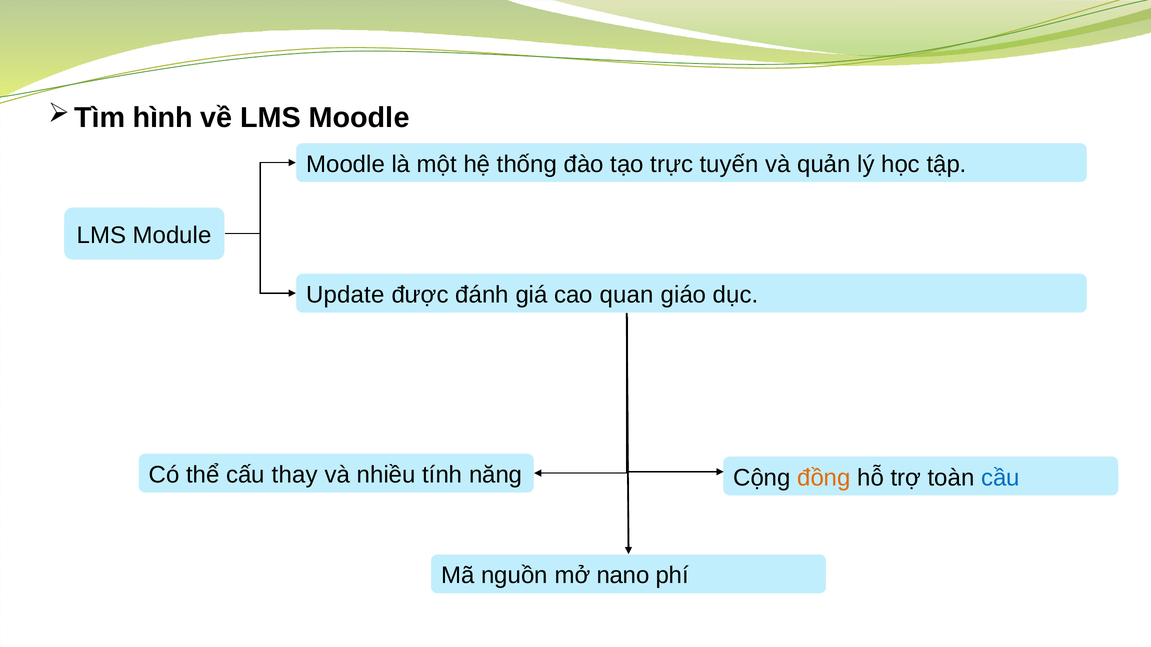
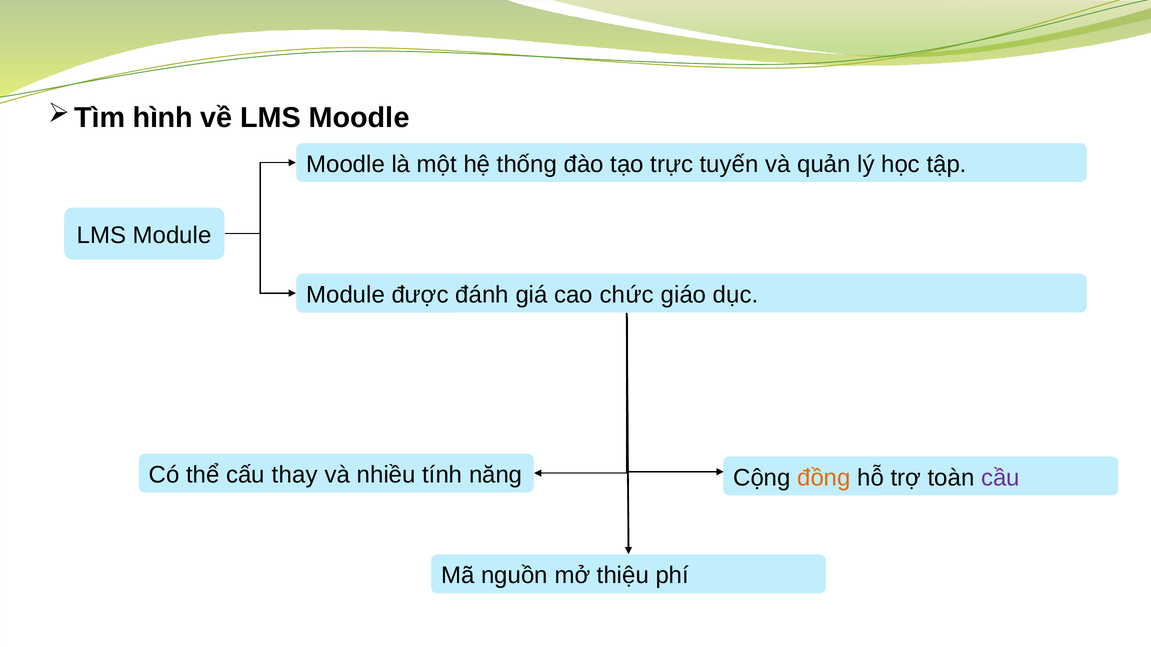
Update: Update -> Module (346, 295)
quan: quan -> chức (627, 295)
cầu colour: blue -> purple (1000, 478)
nano: nano -> thiệu (623, 576)
